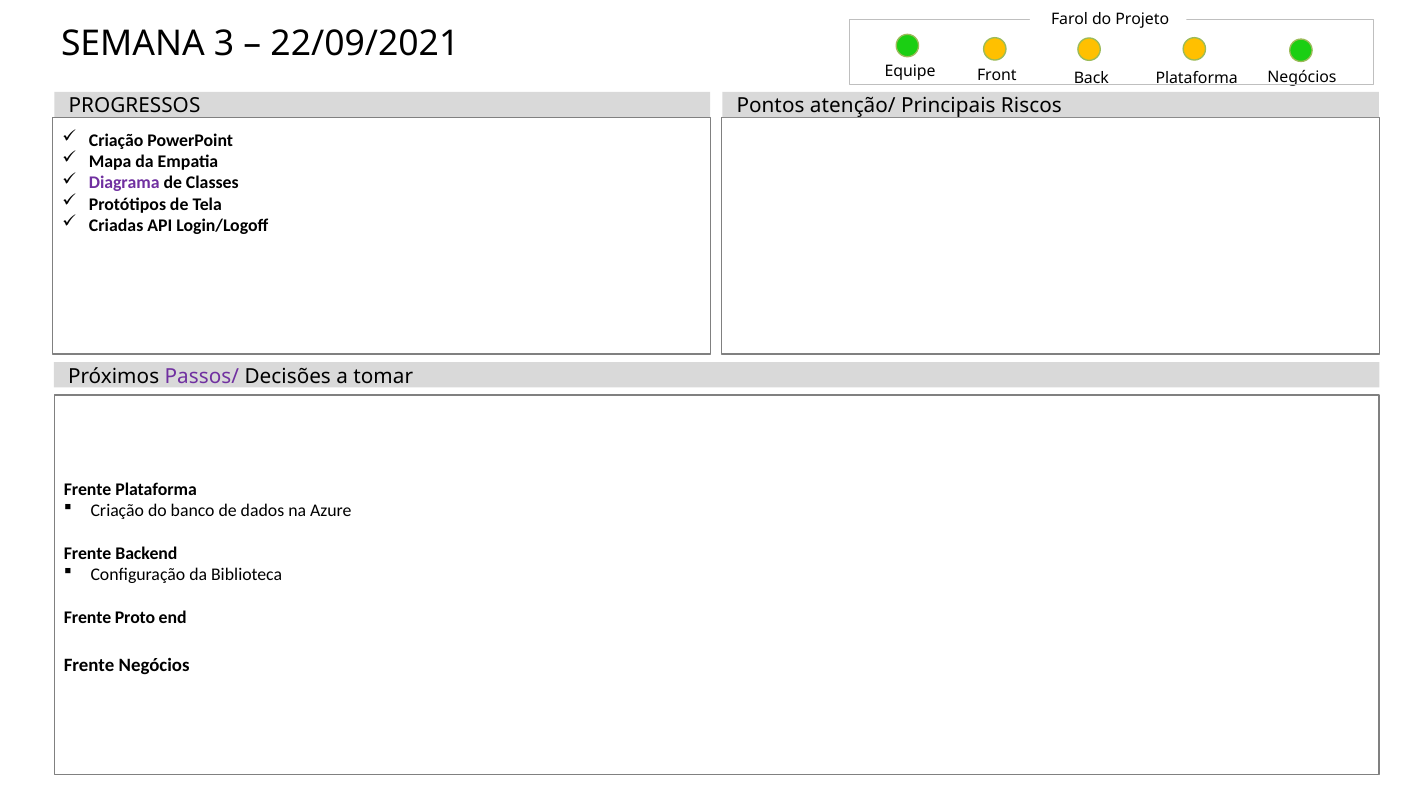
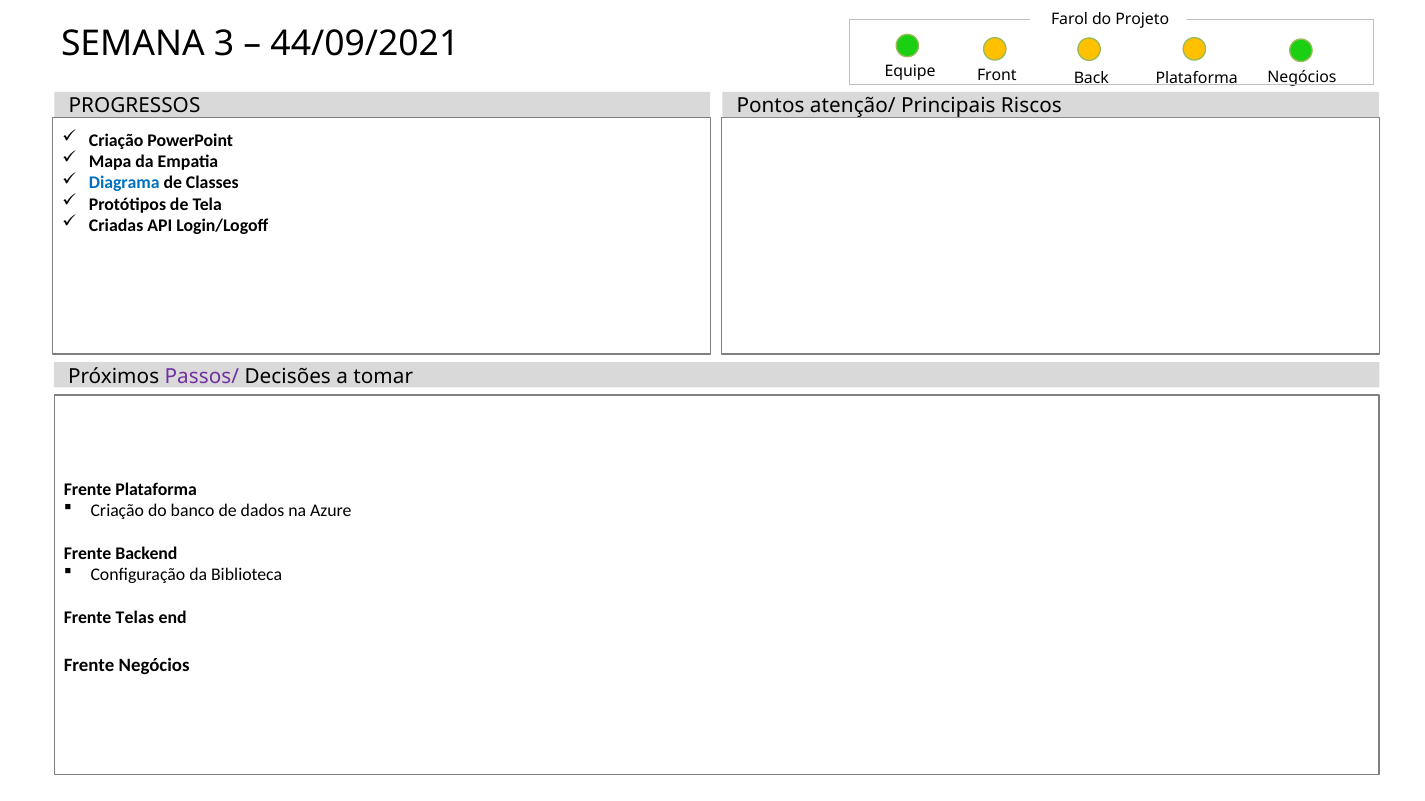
22/09/2021: 22/09/2021 -> 44/09/2021 (365, 44)
Diagrama colour: purple -> blue (124, 183)
Proto: Proto -> Telas (135, 618)
